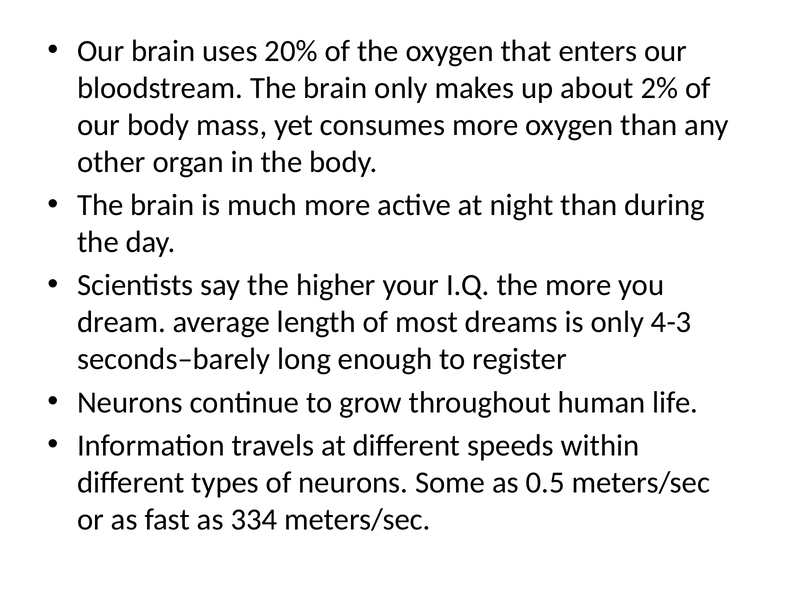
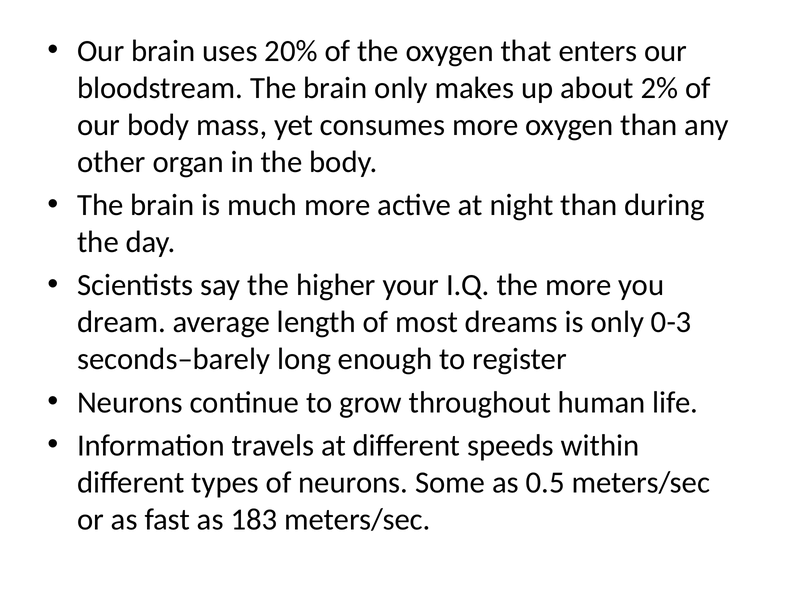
4-3: 4-3 -> 0-3 (671, 322)
334: 334 -> 183 (254, 519)
